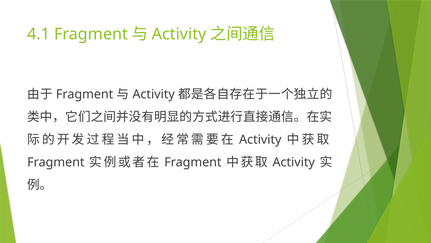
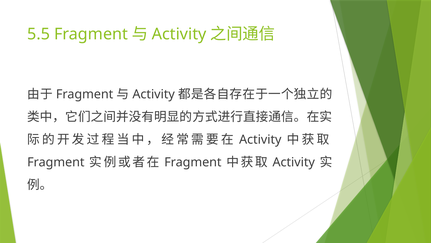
4.1: 4.1 -> 5.5 (39, 34)
